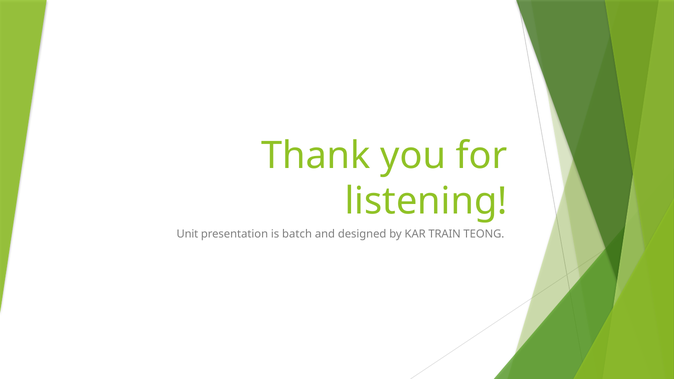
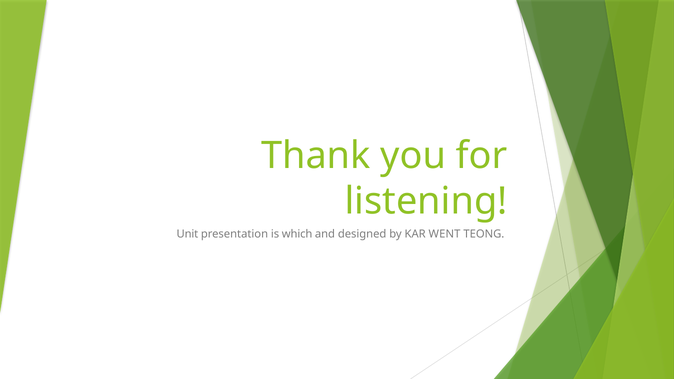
batch: batch -> which (297, 234)
TRAIN: TRAIN -> WENT (444, 234)
